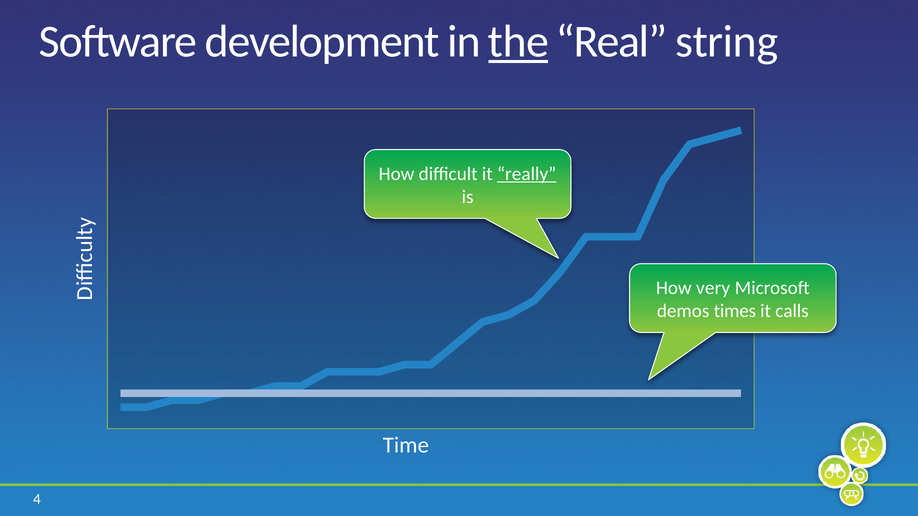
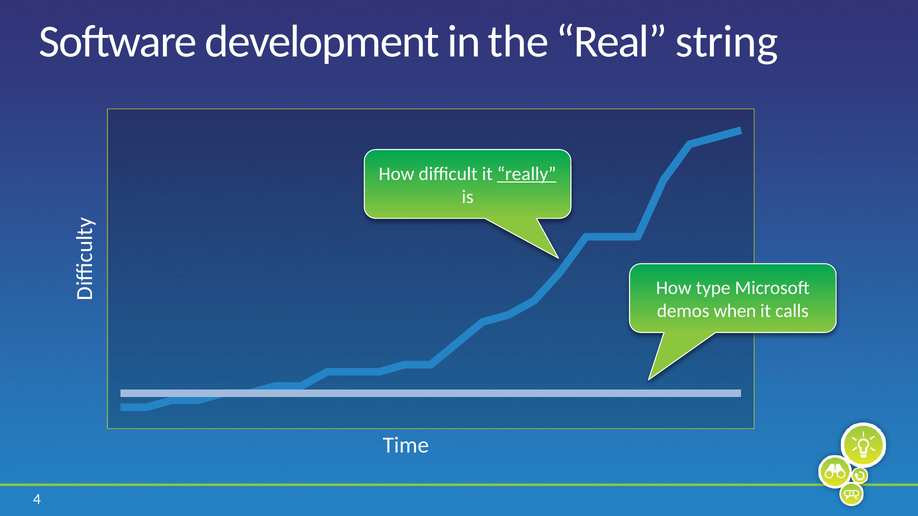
the underline: present -> none (519, 42)
very: very -> type (713, 288)
times: times -> when (735, 311)
